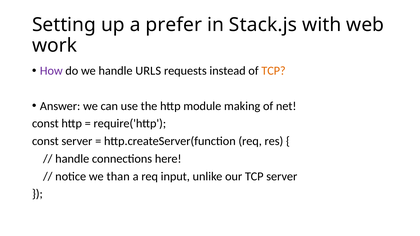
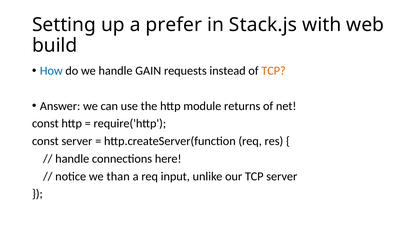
work: work -> build (55, 46)
How colour: purple -> blue (51, 71)
URLS: URLS -> GAIN (148, 71)
making: making -> returns (242, 106)
